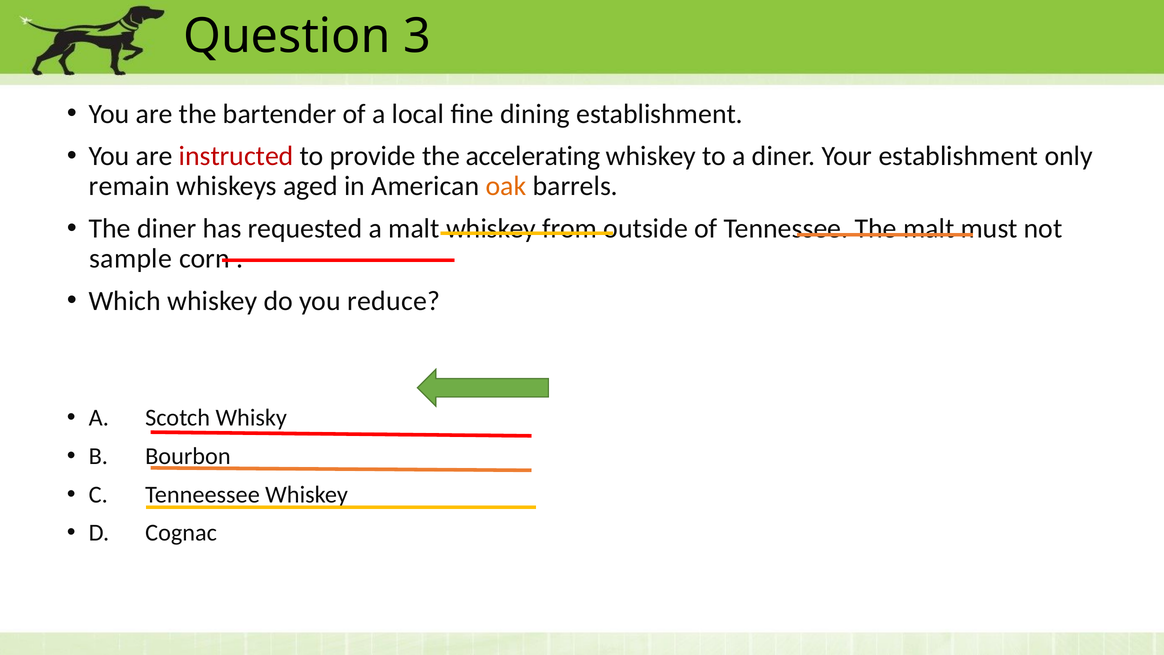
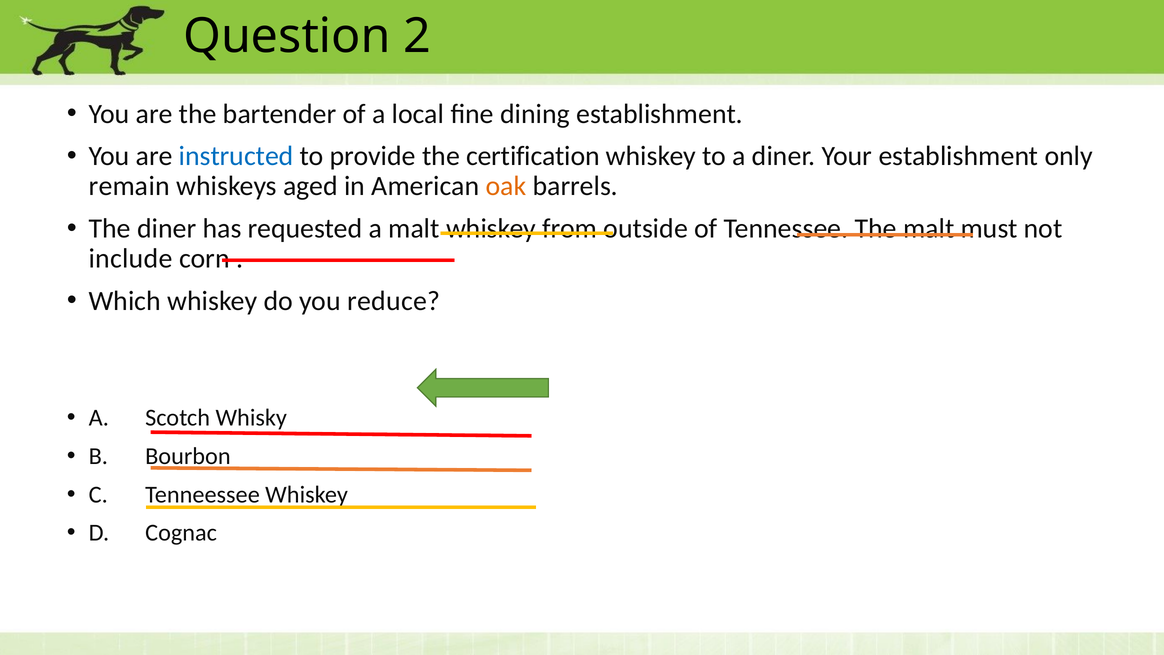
3: 3 -> 2 (417, 36)
instructed colour: red -> blue (236, 156)
accelerating: accelerating -> certification (533, 156)
sample: sample -> include (131, 259)
